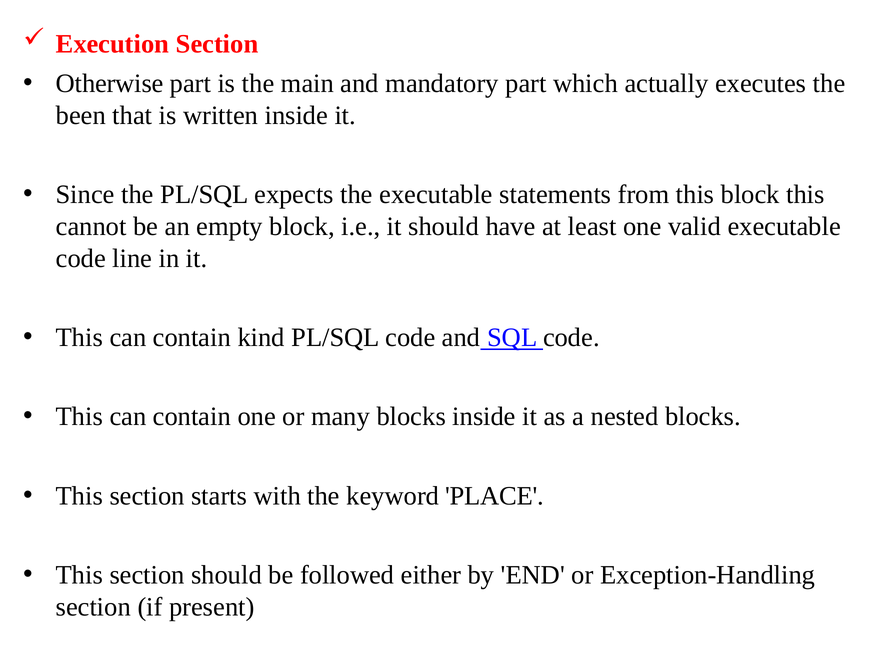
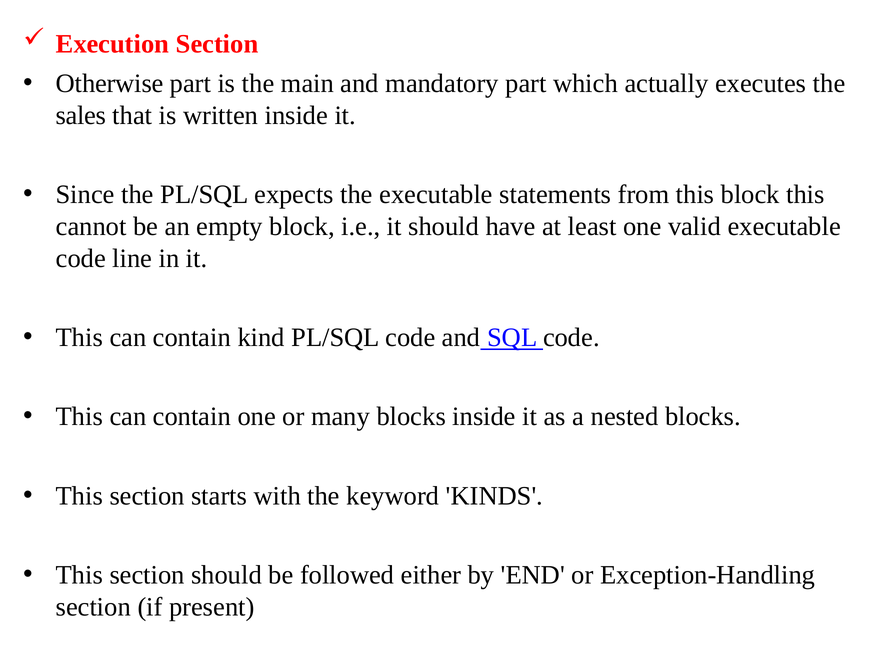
been: been -> sales (81, 115)
PLACE: PLACE -> KINDS (494, 496)
